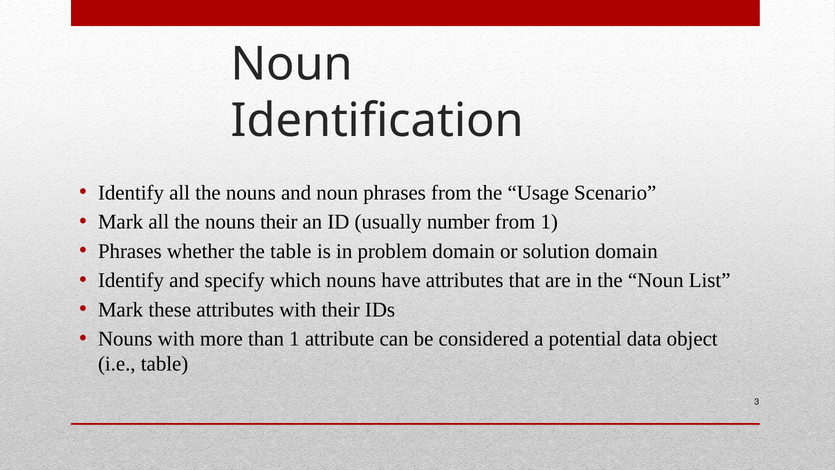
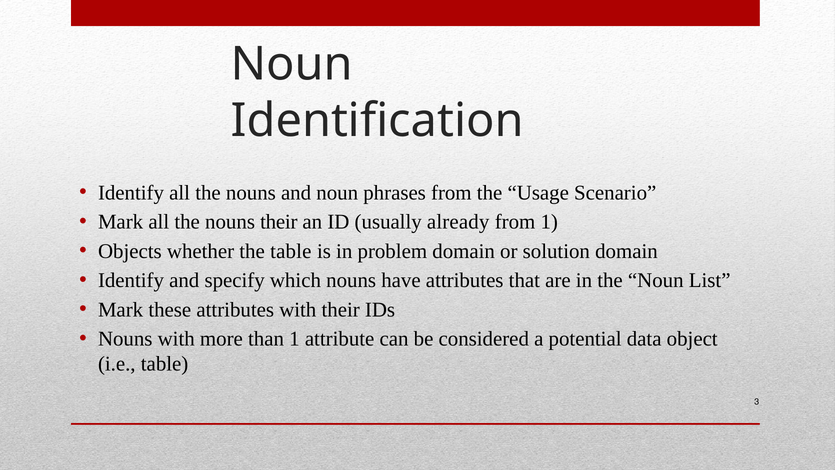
number: number -> already (458, 222)
Phrases: Phrases -> Objects (130, 251)
